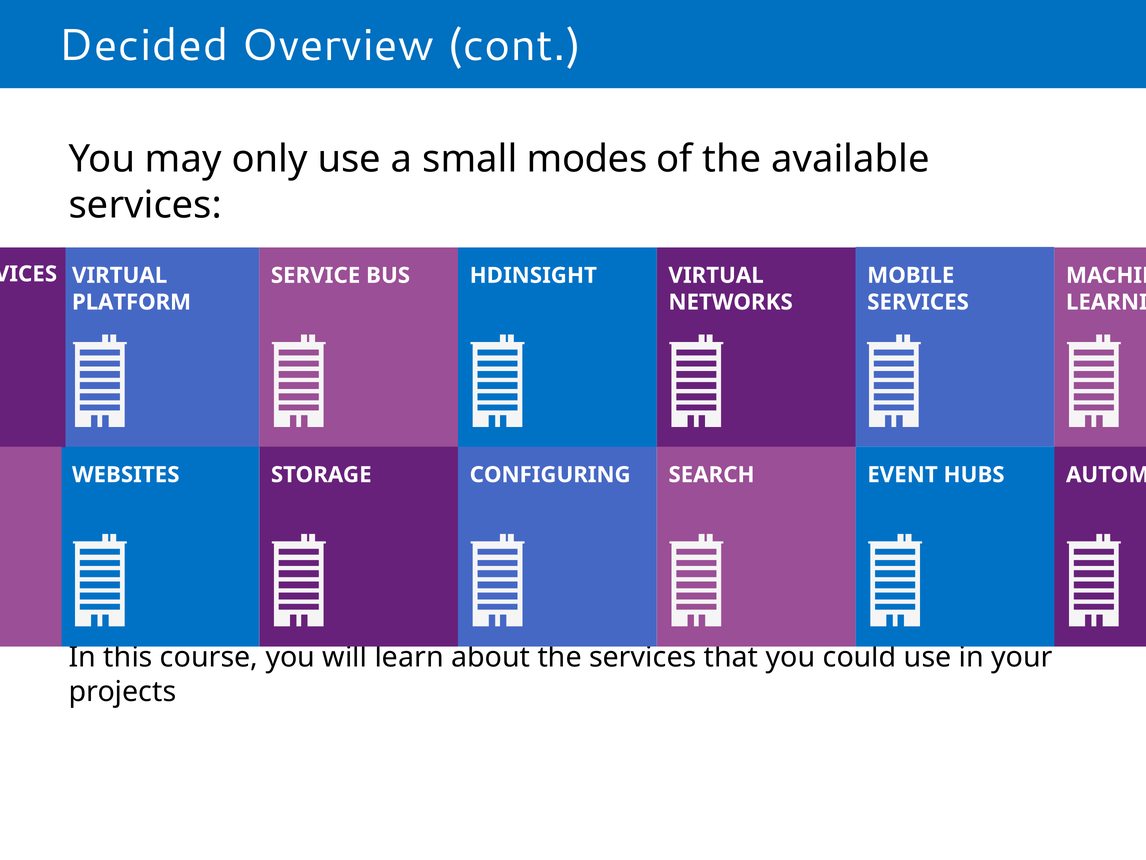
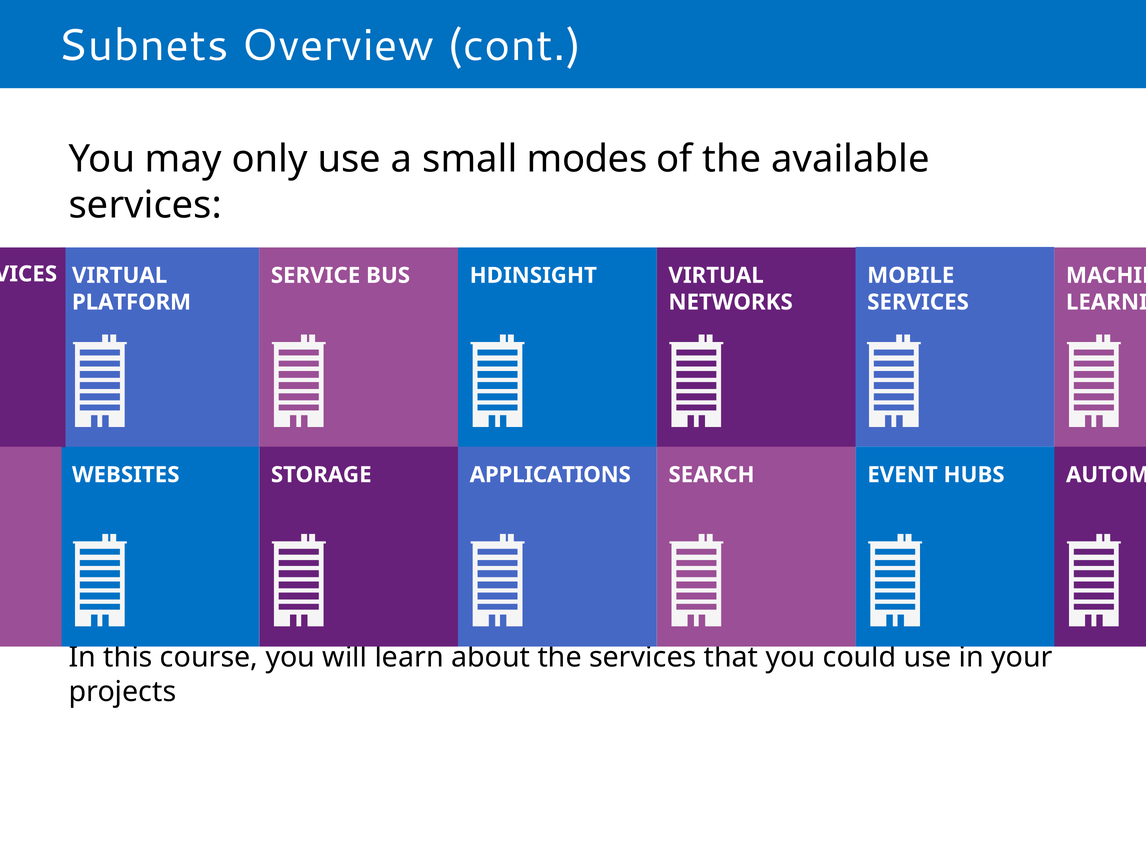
Decided: Decided -> Subnets (143, 45)
CONFIGURING: CONFIGURING -> APPLICATIONS (550, 475)
